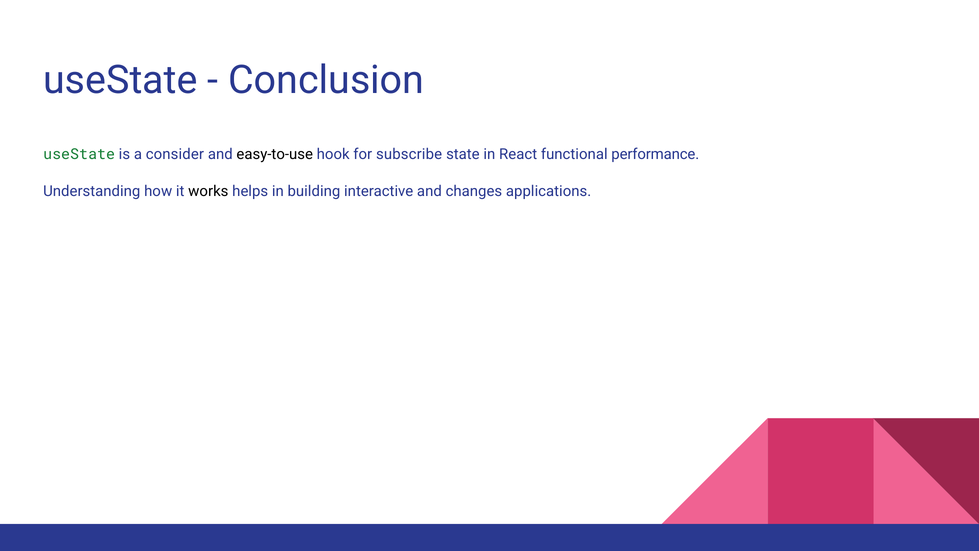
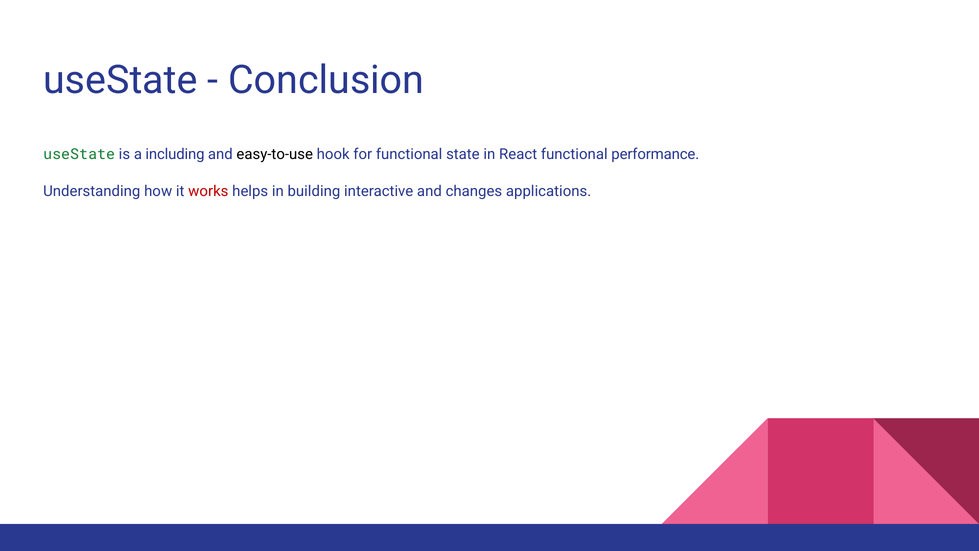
consider: consider -> including (175, 154)
for subscribe: subscribe -> functional (409, 154)
works colour: black -> red (208, 191)
